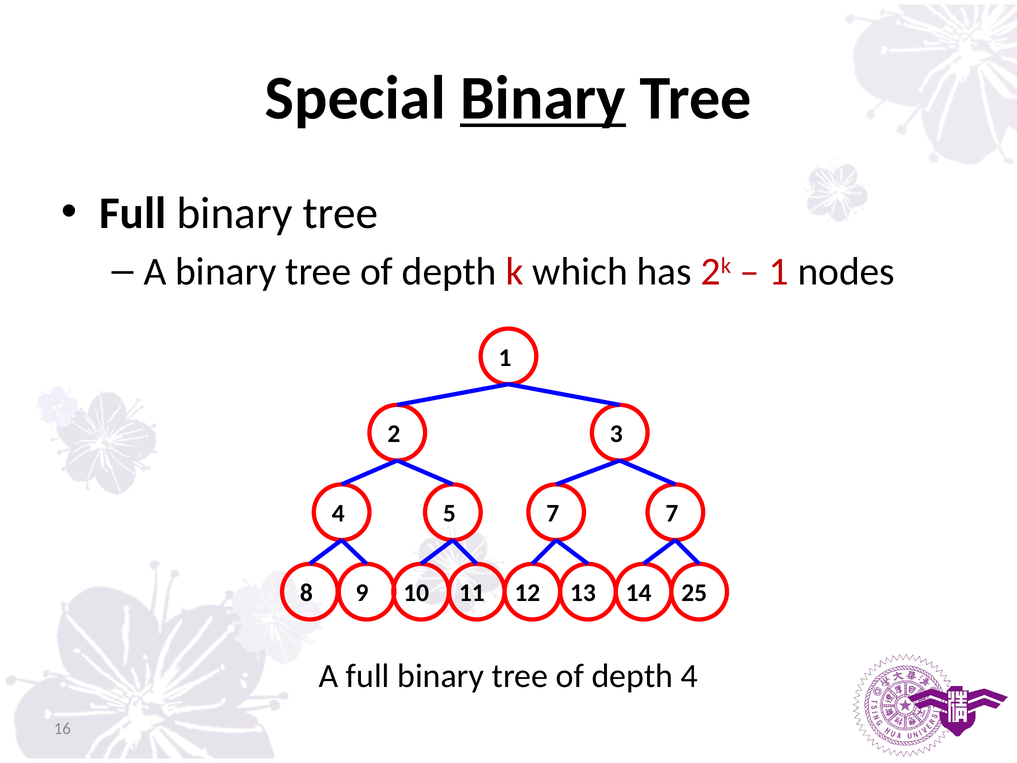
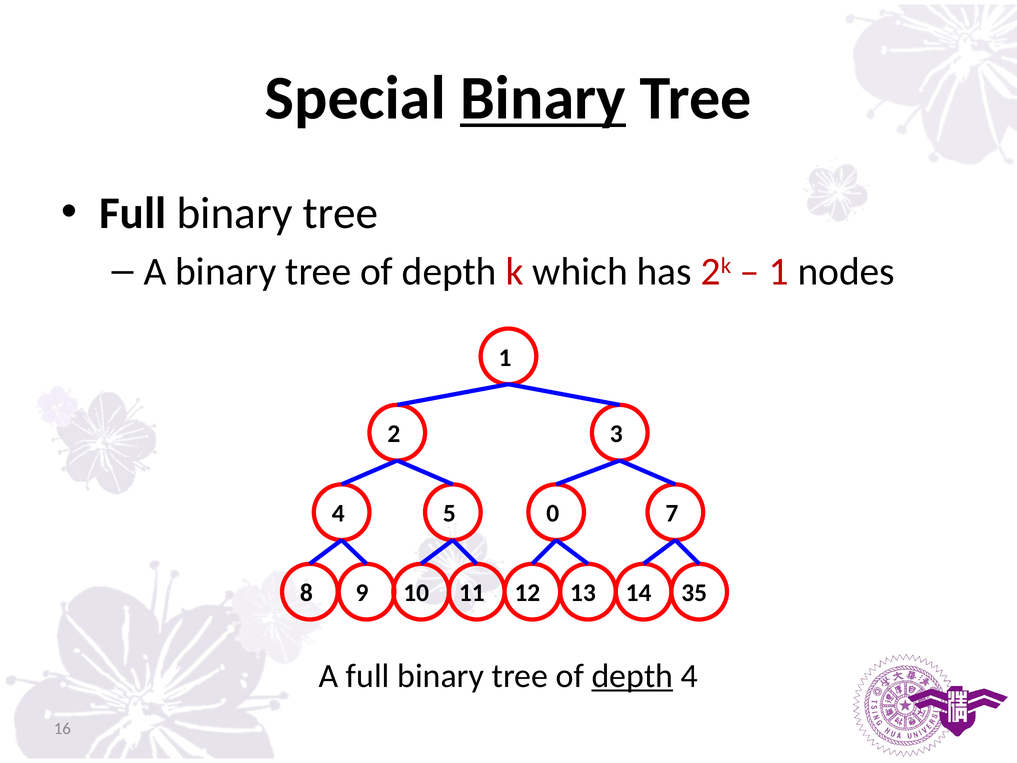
5 7: 7 -> 0 (553, 513)
25: 25 -> 35 (694, 593)
depth underline: none -> present (632, 676)
